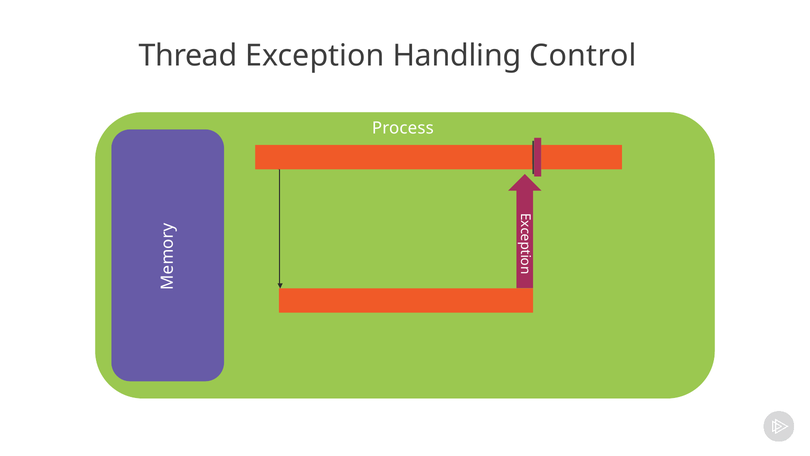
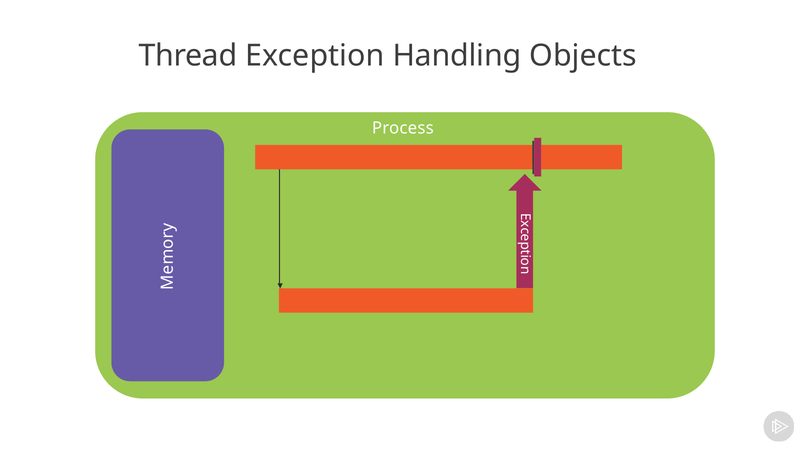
Control: Control -> Objects (583, 56)
